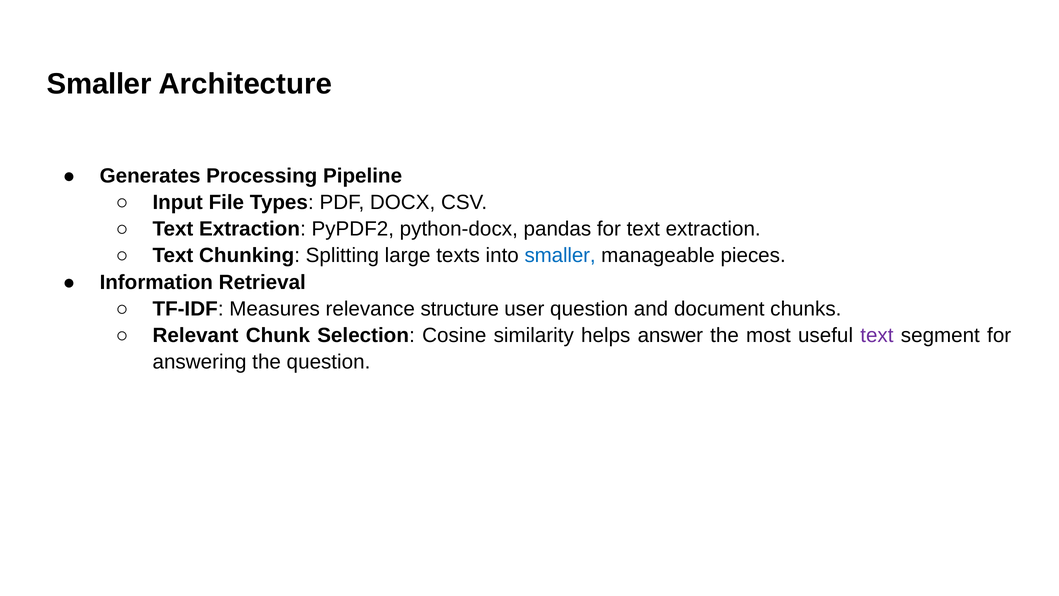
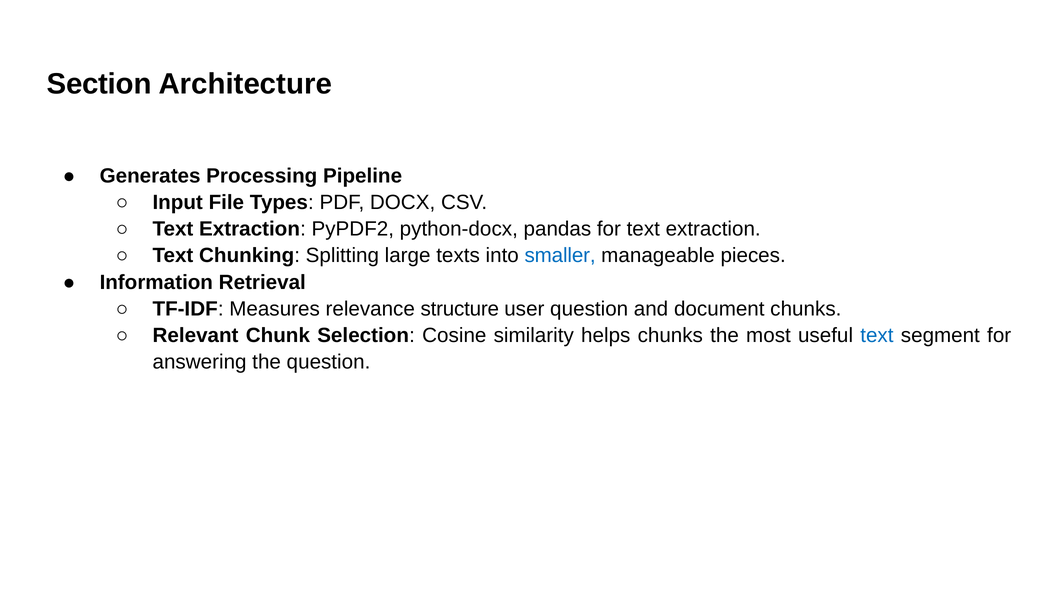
Smaller: Smaller -> Section (99, 84)
helps answer: answer -> chunks (670, 335)
text colour: purple -> blue (877, 335)
